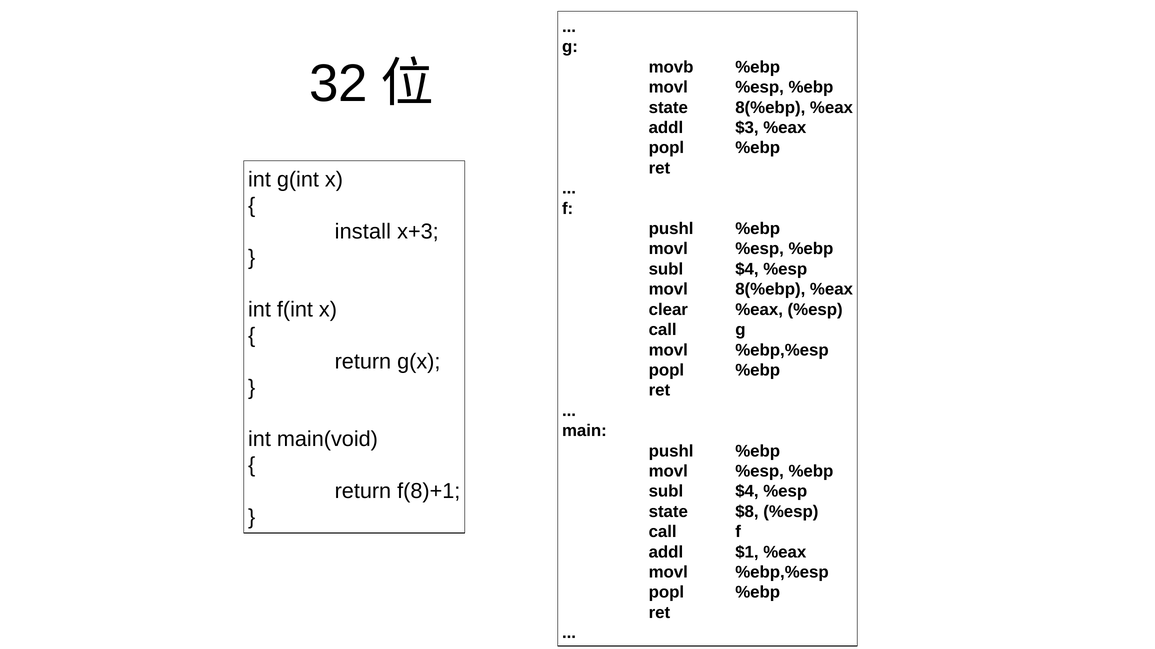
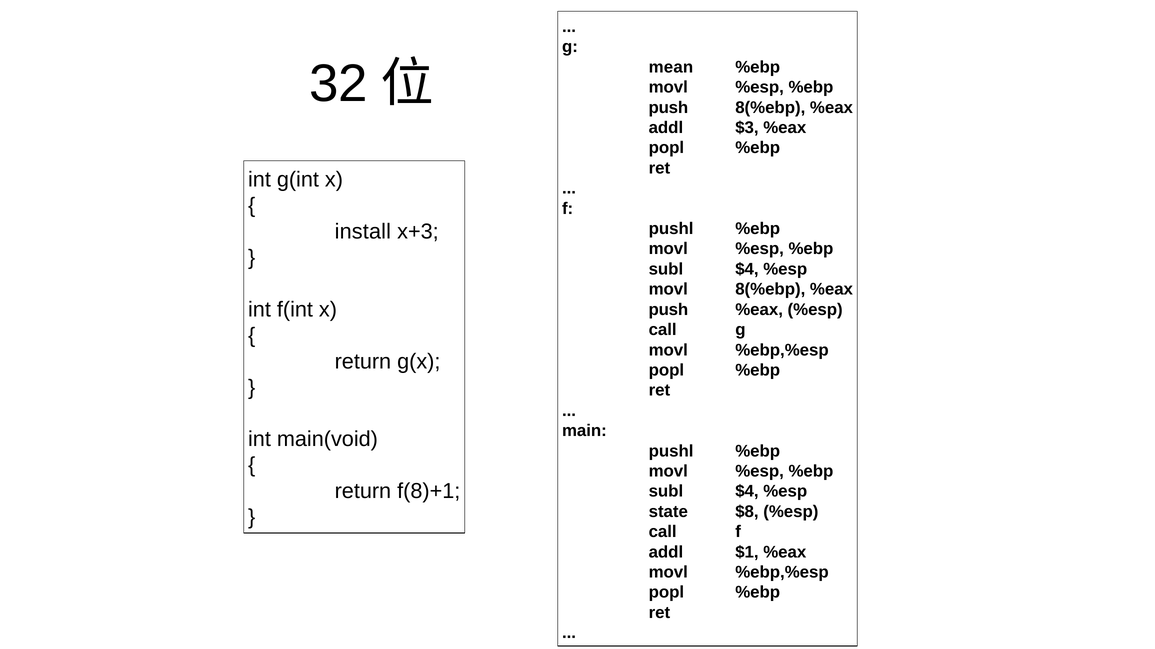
movb: movb -> mean (671, 67)
state: state -> push (668, 108)
clear: clear -> push (668, 310)
